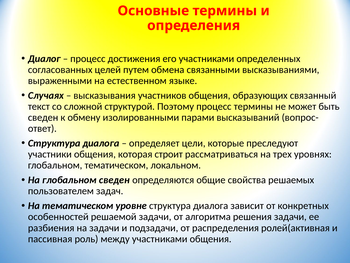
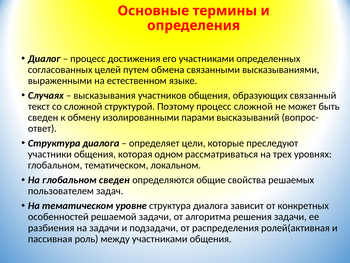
процесс термины: термины -> сложной (253, 106)
строит: строит -> одном (169, 154)
